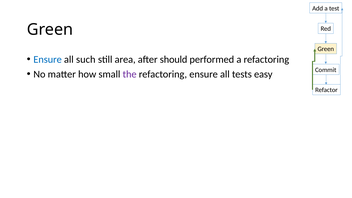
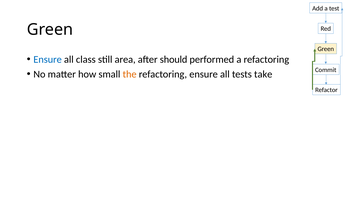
such: such -> class (86, 59)
the colour: purple -> orange (130, 74)
easy: easy -> take (263, 74)
